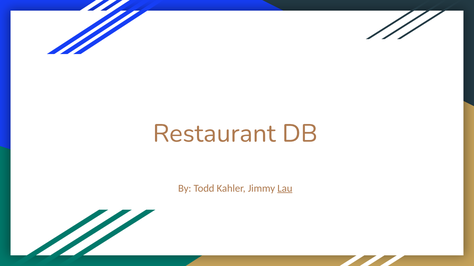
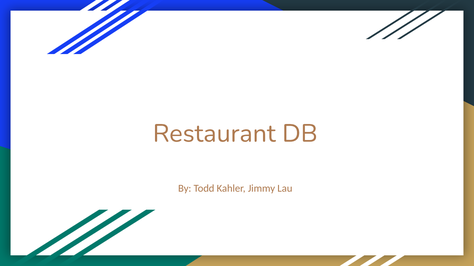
Lau underline: present -> none (285, 189)
